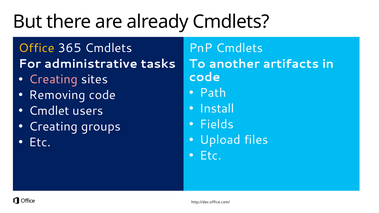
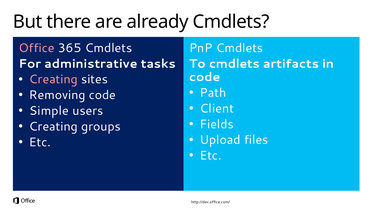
Office colour: yellow -> pink (36, 48)
To another: another -> cmdlets (234, 64)
Install: Install -> Client (217, 109)
Cmdlet: Cmdlet -> Simple (49, 111)
